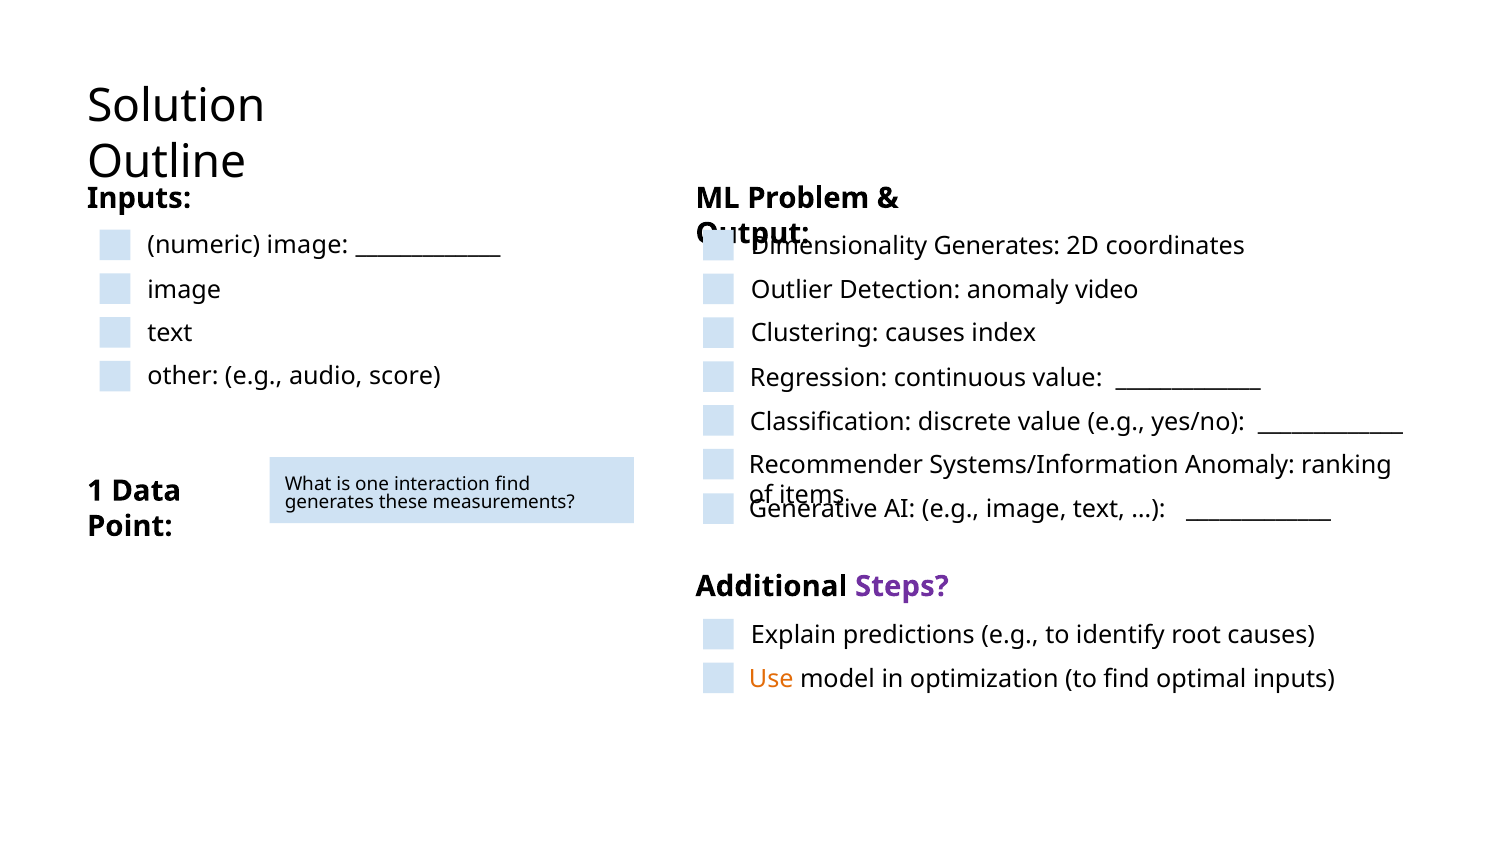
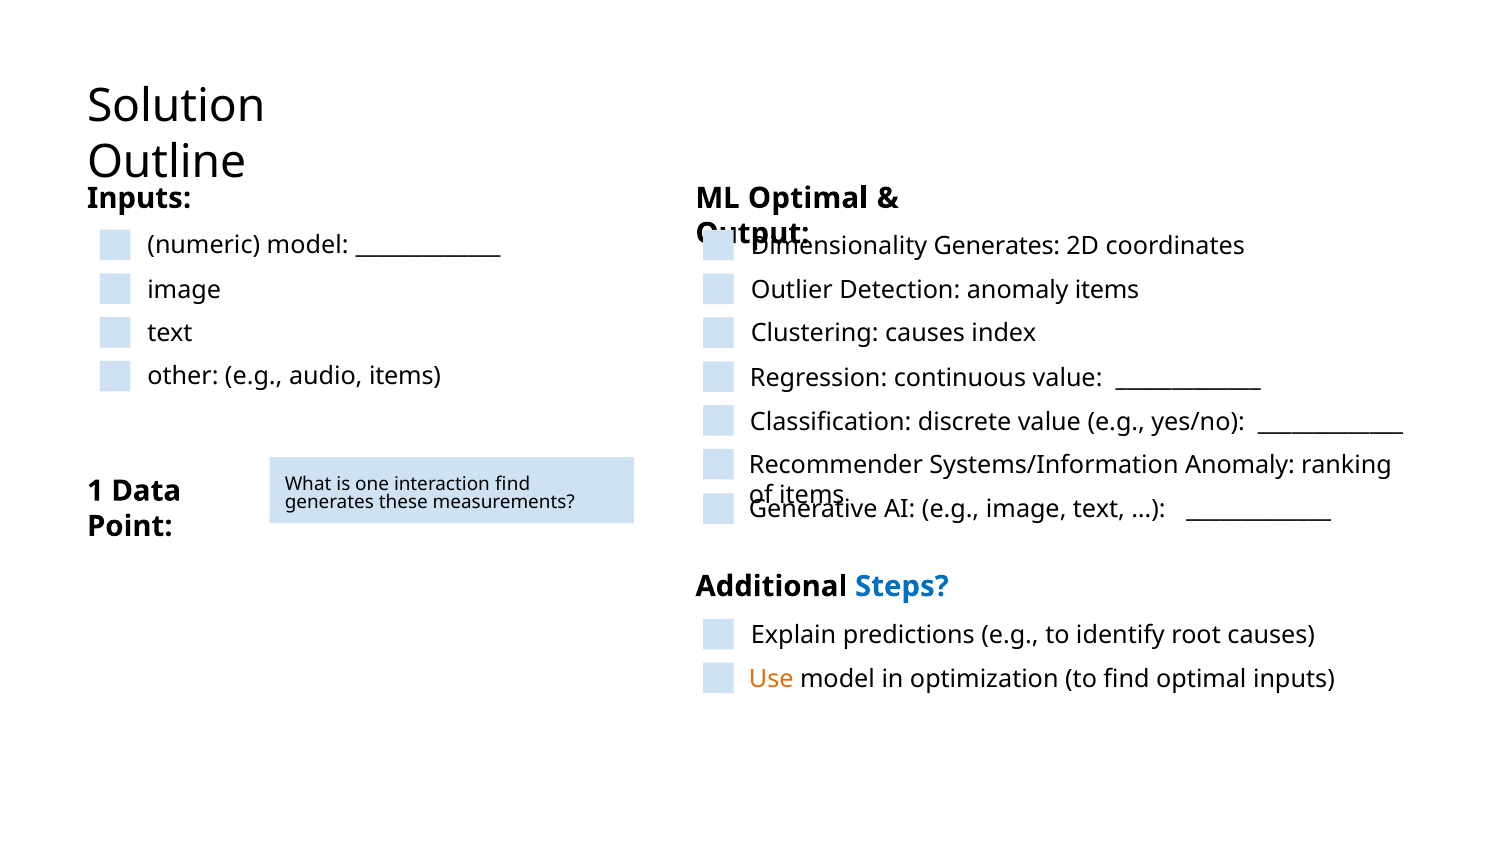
ML Problem: Problem -> Optimal (808, 198)
numeric image: image -> model (308, 245)
anomaly video: video -> items (1107, 290)
audio score: score -> items (405, 376)
Steps colour: purple -> blue (902, 586)
